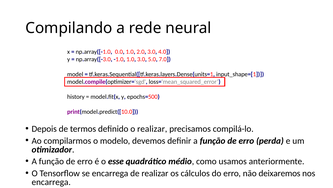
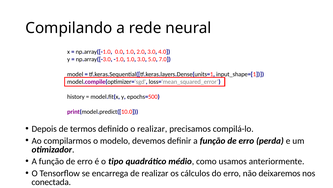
esse: esse -> tipo (116, 161)
encarrega: encarrega -> conectada (51, 182)
